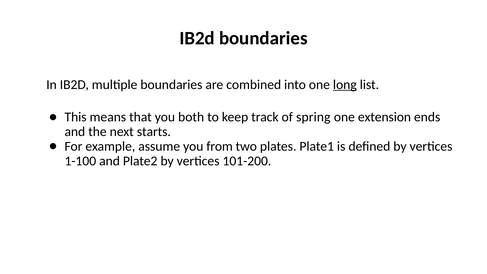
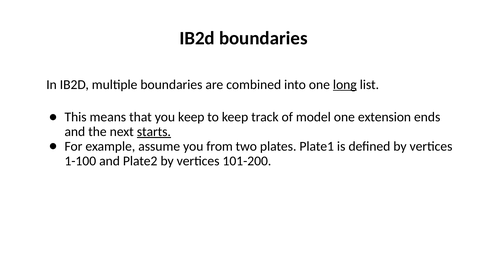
you both: both -> keep (191, 117)
spring: spring -> model (313, 117)
starts underline: none -> present (154, 132)
